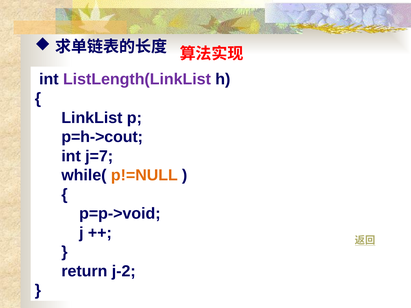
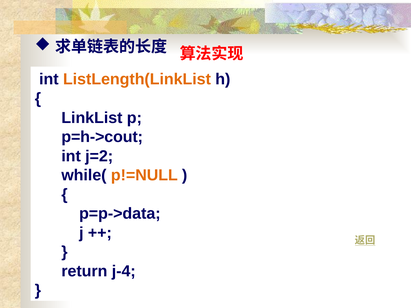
ListLength(LinkList colour: purple -> orange (137, 79)
j=7: j=7 -> j=2 (99, 156)
p=p->void: p=p->void -> p=p->data (120, 214)
j-2: j-2 -> j-4 (124, 271)
